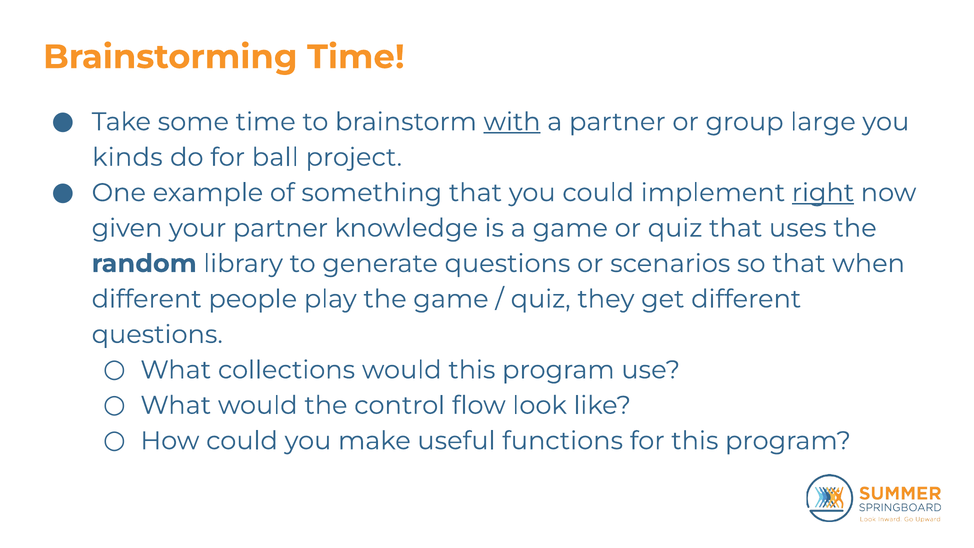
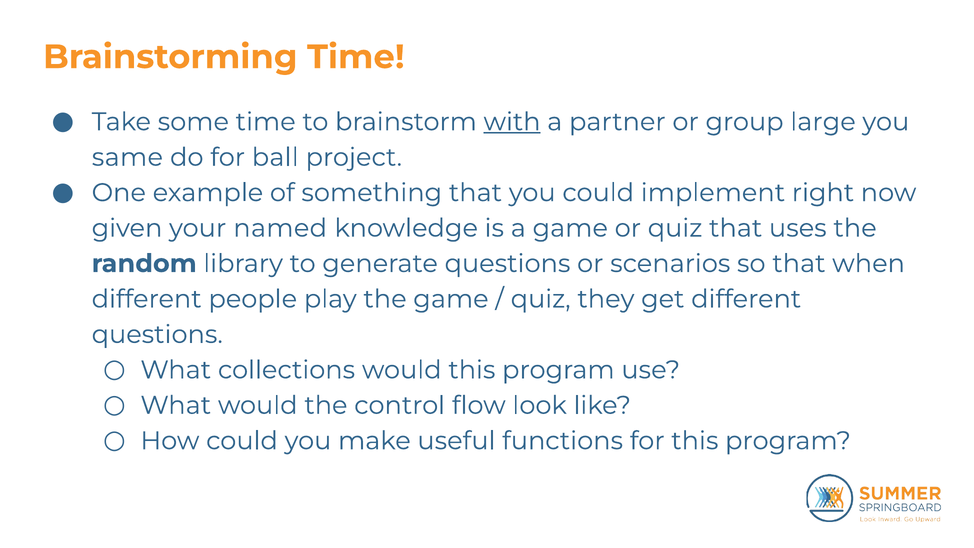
kinds: kinds -> same (127, 157)
right underline: present -> none (823, 193)
your partner: partner -> named (280, 228)
